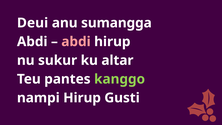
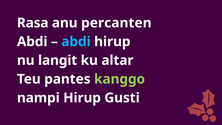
Deui: Deui -> Rasa (33, 23)
sumangga: sumangga -> percanten (116, 23)
abdi colour: pink -> light blue (76, 42)
sukur: sukur -> langit (58, 60)
